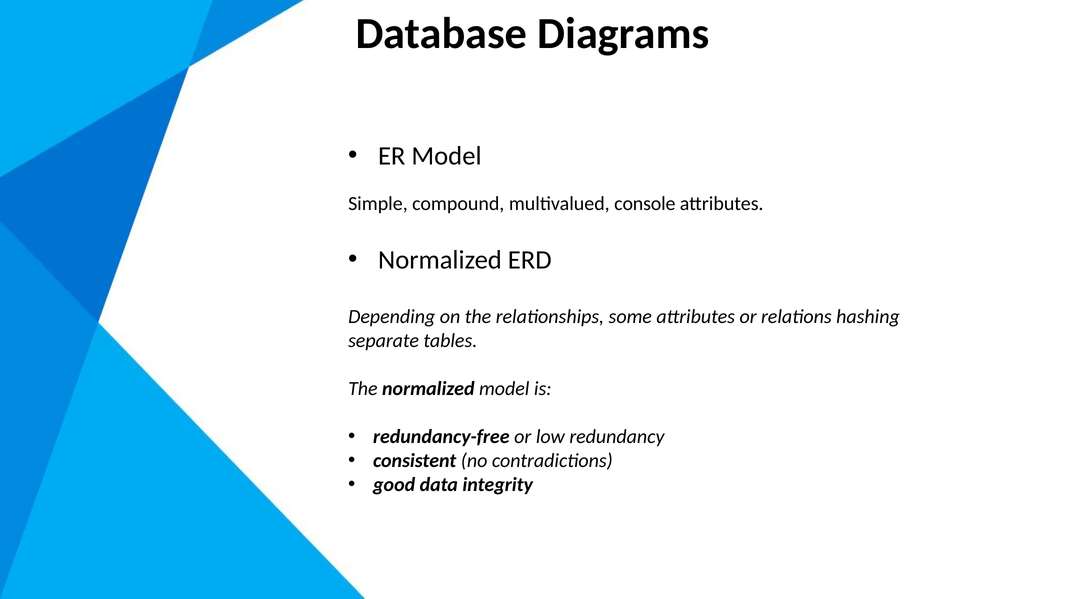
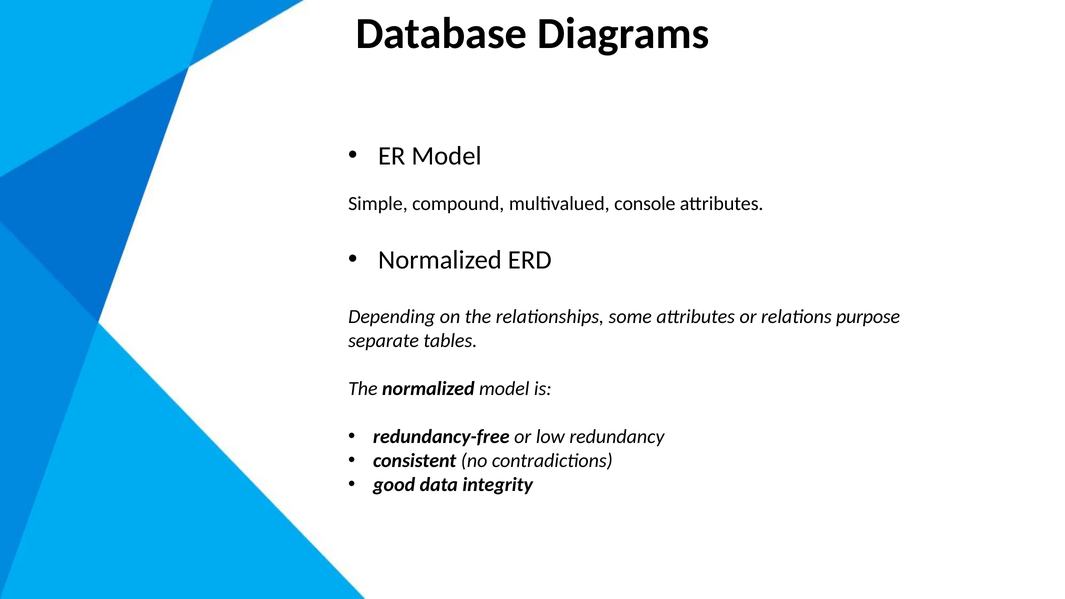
hashing: hashing -> purpose (868, 317)
